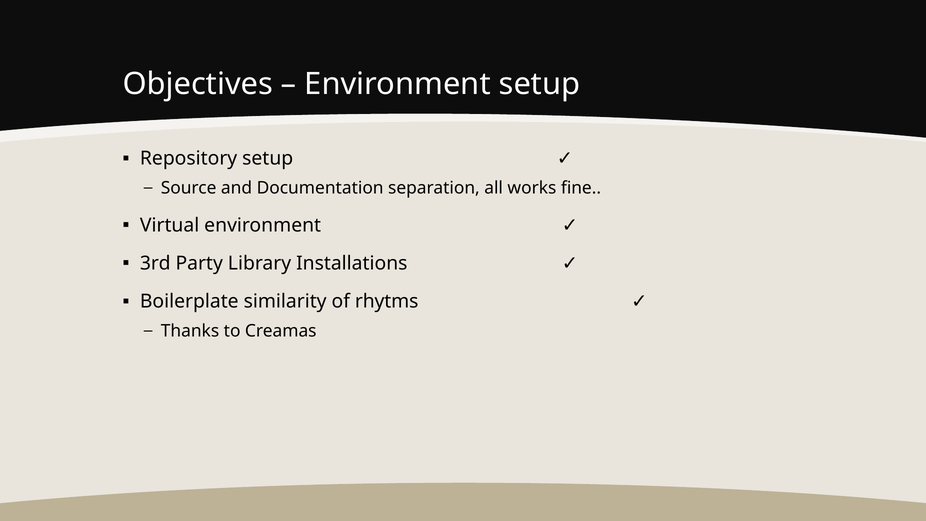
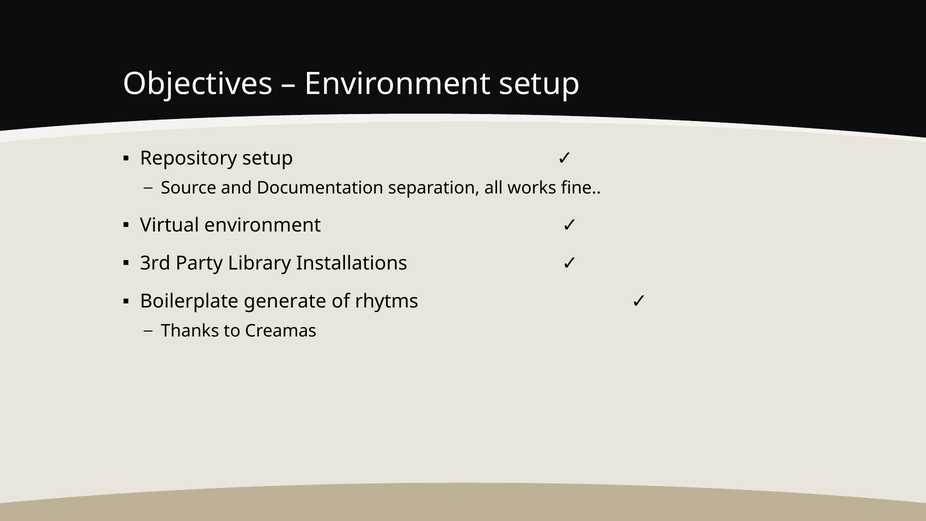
similarity: similarity -> generate (285, 302)
